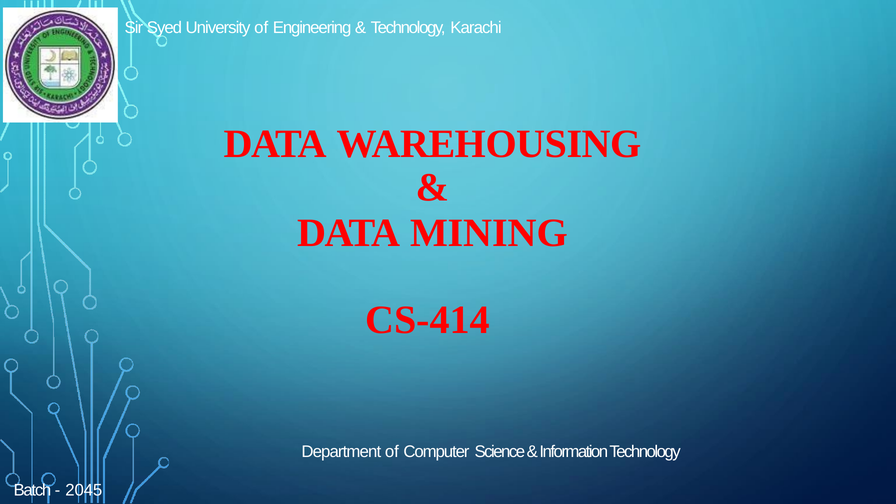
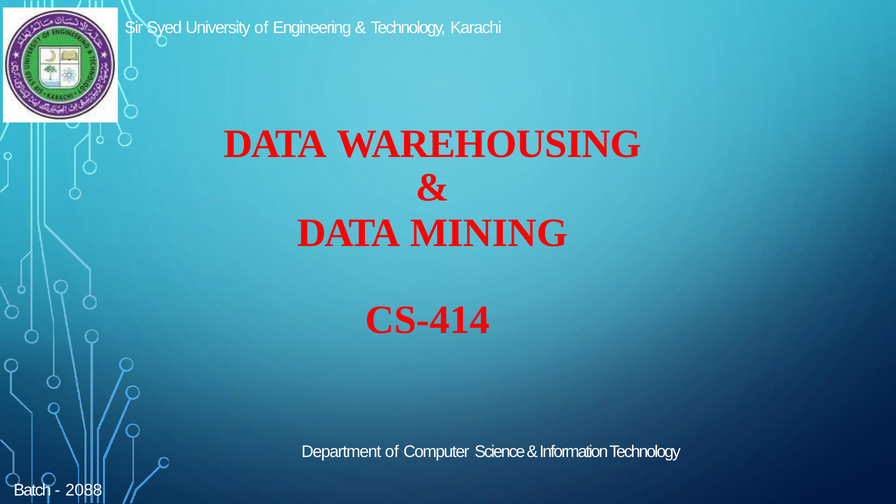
2045: 2045 -> 2088 (84, 490)
